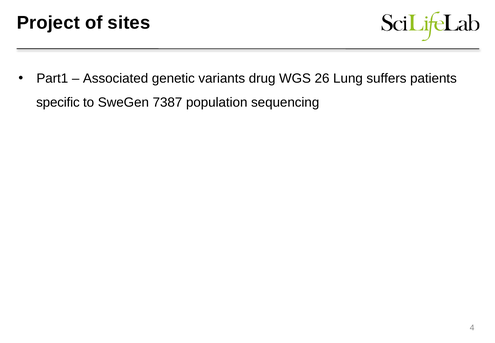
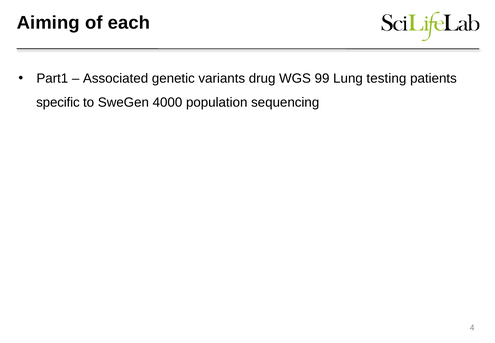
Project: Project -> Aiming (48, 23)
sites: sites -> each (129, 23)
26: 26 -> 99 (322, 78)
suffers: suffers -> testing (386, 78)
7387: 7387 -> 4000 (167, 102)
